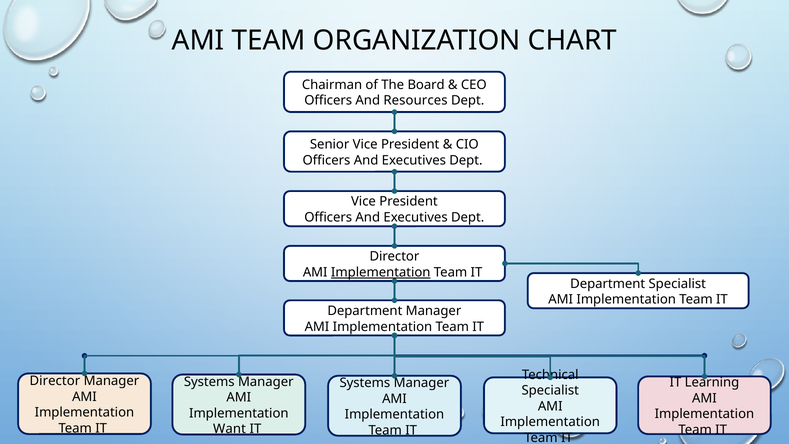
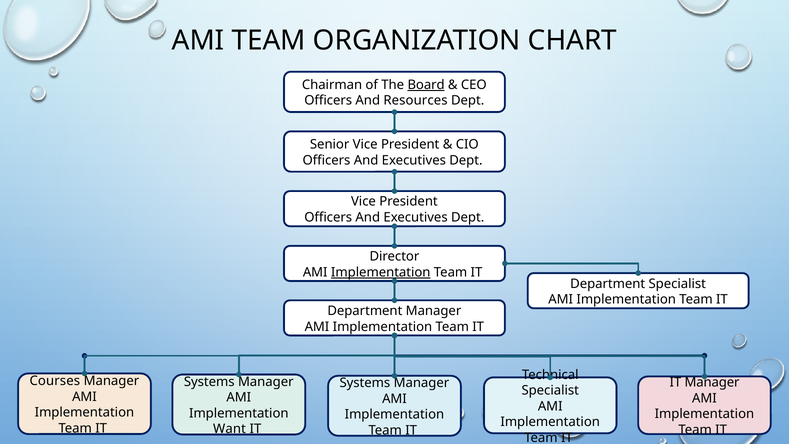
Board underline: none -> present (426, 85)
Director: Director -> Courses (55, 381)
IT Learning: Learning -> Manager (712, 382)
